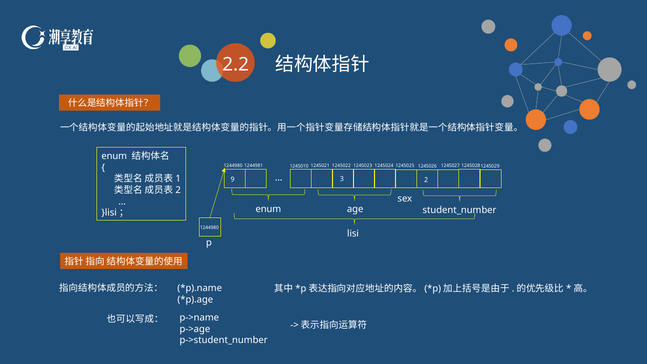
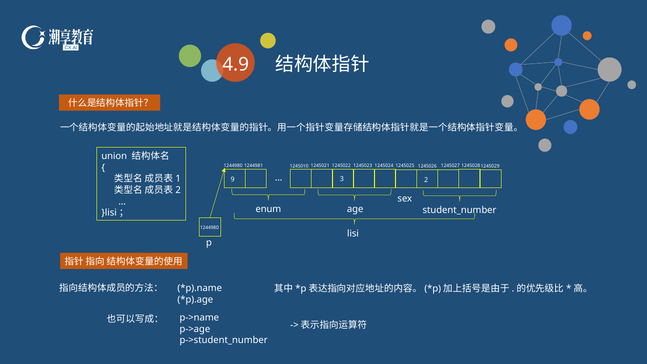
2.2: 2.2 -> 4.9 (236, 65)
enum: enum -> union (114, 156)
